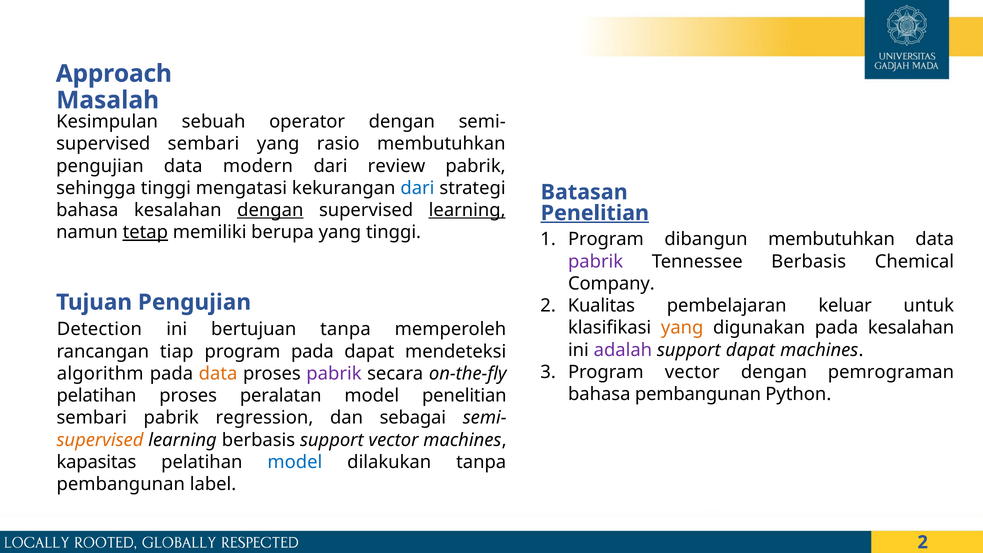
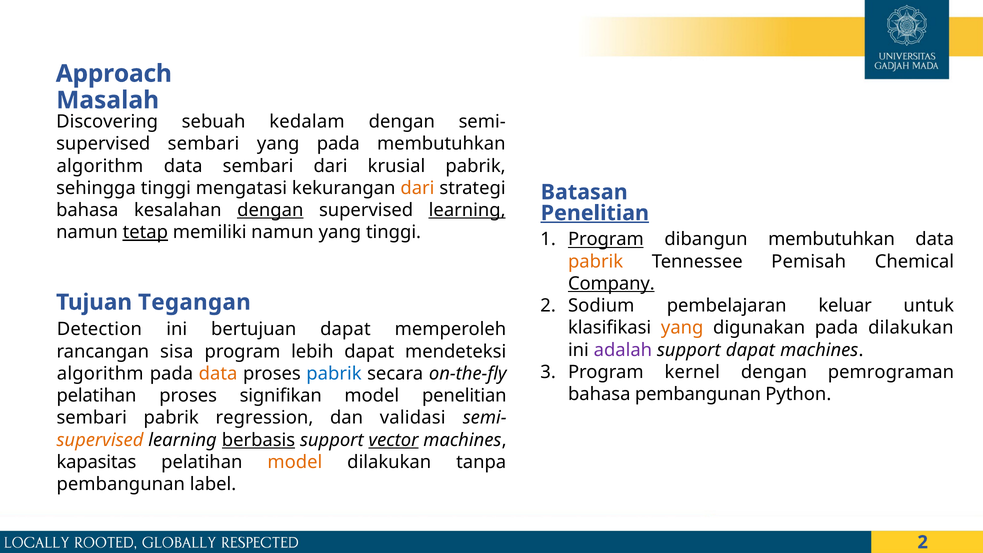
Kesimpulan: Kesimpulan -> Discovering (107, 122)
operator: operator -> kedalam (307, 122)
yang rasio: rasio -> pada (338, 144)
pengujian: pengujian -> algorithm (100, 166)
data modern: modern -> sembari (258, 166)
review: review -> krusial (397, 166)
dari colour: blue -> orange (417, 188)
memiliki berupa: berupa -> namun (282, 232)
Program underline: none -> present (606, 239)
pabrik colour: purple -> orange (596, 261)
Tennessee Berbasis: Berbasis -> Pemisah (809, 261)
Company underline: none -> present (611, 284)
Tujuan Pengujian: Pengujian -> Tegangan (194, 302)
Kualitas: Kualitas -> Sodium (601, 306)
pada kesalahan: kesalahan -> dilakukan (911, 328)
bertujuan tanpa: tanpa -> dapat (345, 329)
tiap: tiap -> sisa (177, 351)
program pada: pada -> lebih (312, 351)
Program vector: vector -> kernel (692, 372)
pabrik colour: purple -> blue (334, 374)
peralatan: peralatan -> signifikan (281, 396)
sebagai: sebagai -> validasi (413, 418)
berbasis underline: none -> present (259, 440)
vector underline: none -> present (394, 440)
model colour: blue -> orange (295, 462)
